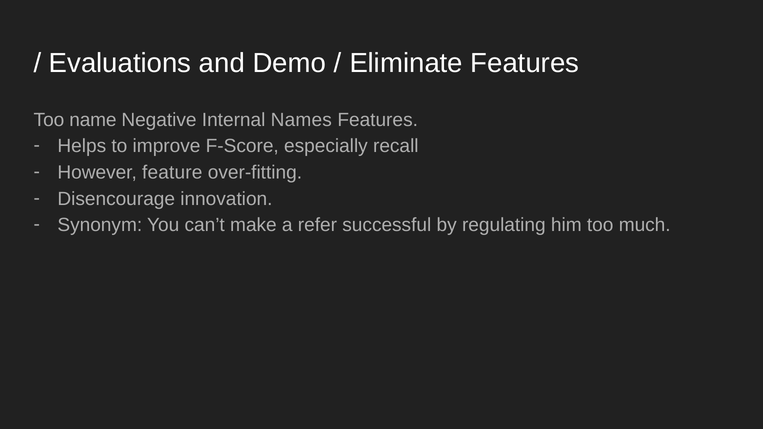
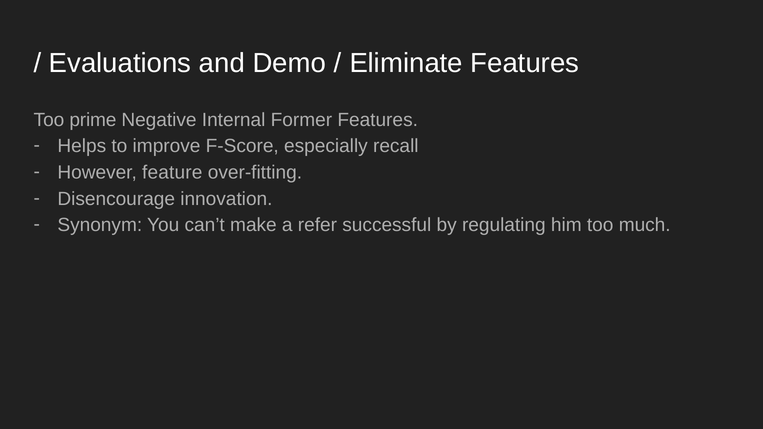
name: name -> prime (93, 120)
Names: Names -> Former (301, 120)
